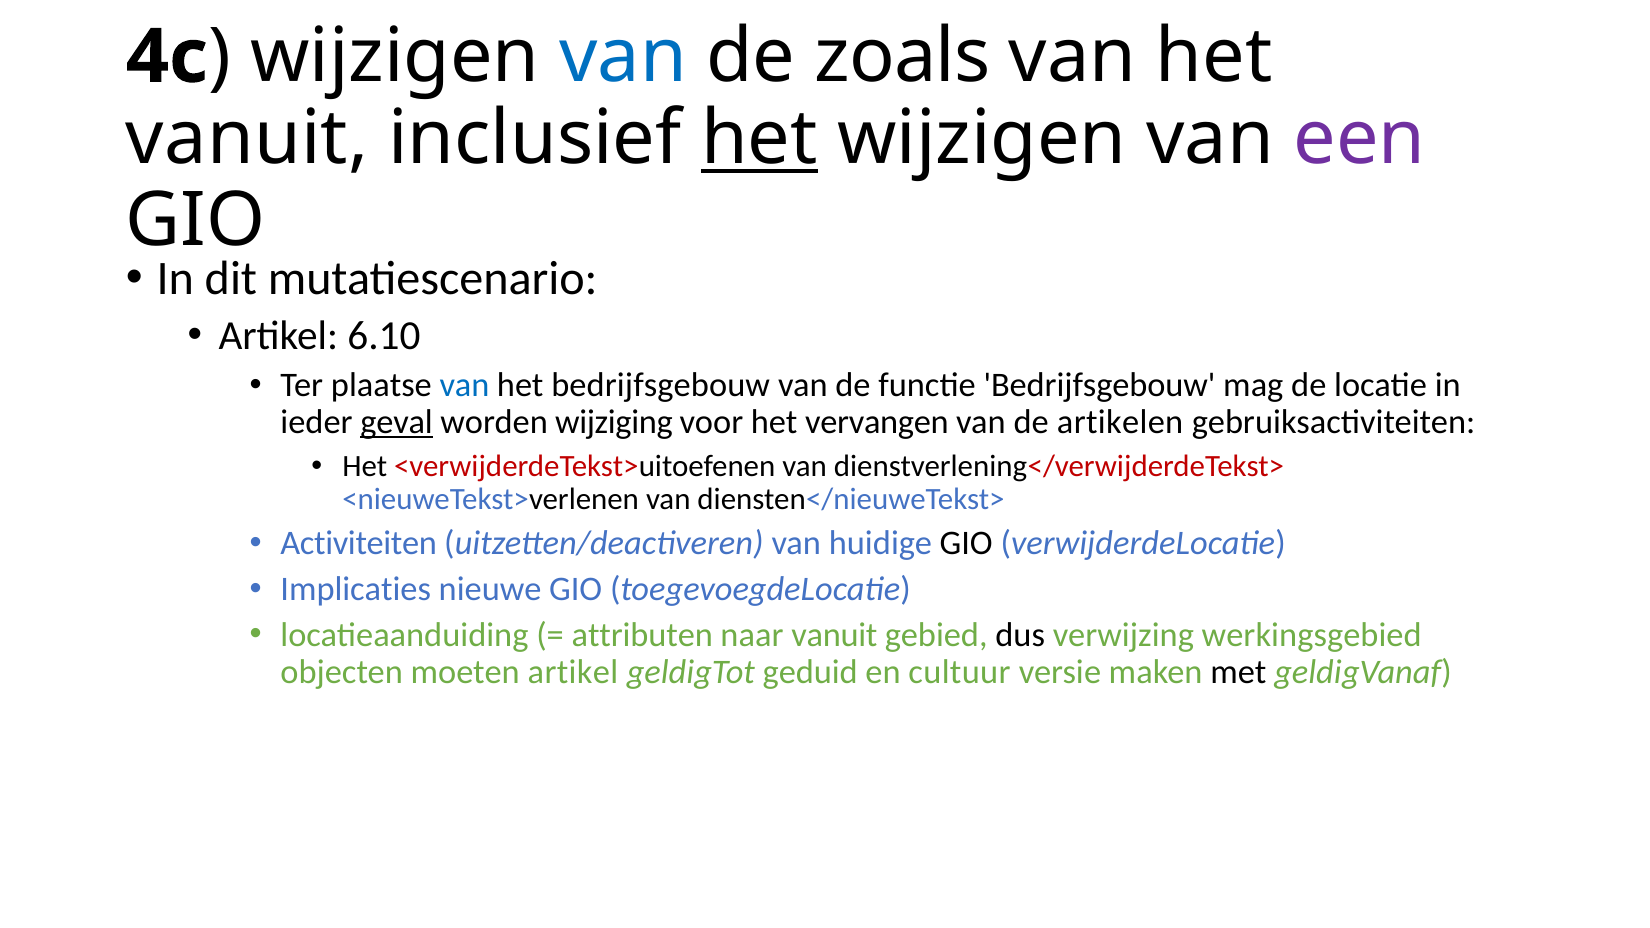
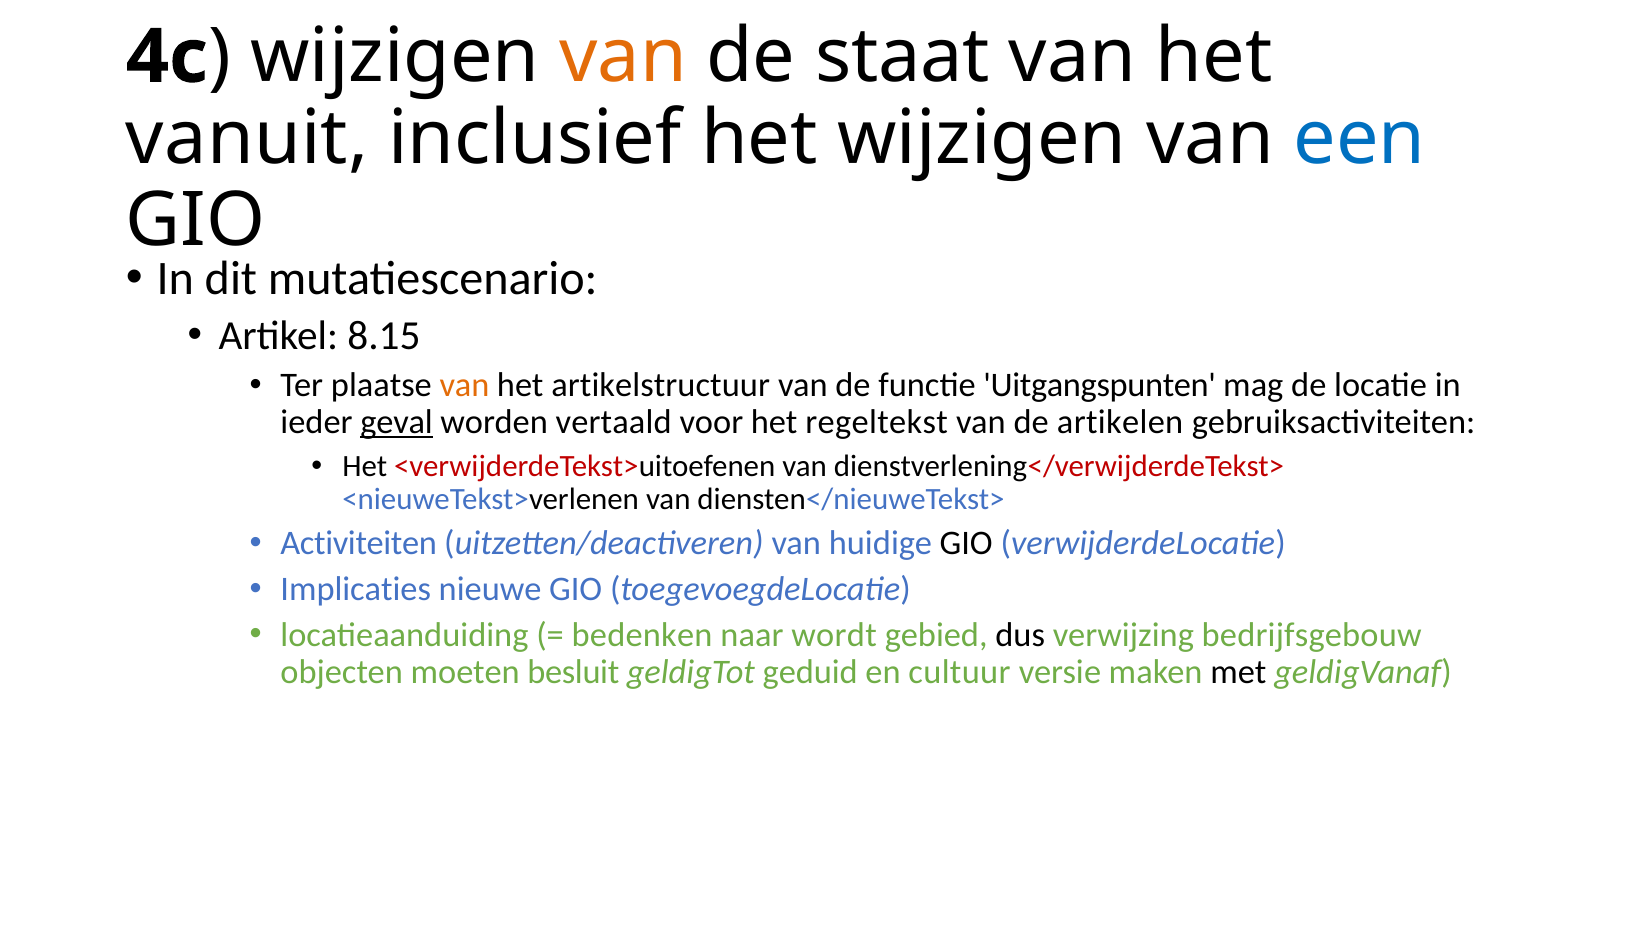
van colour: blue -> orange (623, 57)
zoals: zoals -> staat (902, 57)
het underline: present -> none (759, 139)
een colour: purple -> blue (1359, 139)
6.10: 6.10 -> 8.15 (384, 336)
van colour: blue -> orange (464, 385)
het bedrijfsgebouw: bedrijfsgebouw -> artikelstructuur (661, 385)
functie Bedrijfsgebouw: Bedrijfsgebouw -> Uitgangspunten (1100, 385)
wijziging: wijziging -> vertaald (614, 422)
vervangen: vervangen -> regeltekst (877, 422)
attributen: attributen -> bedenken (642, 635)
naar vanuit: vanuit -> wordt (834, 635)
werkingsgebied: werkingsgebied -> bedrijfsgebouw (1312, 635)
moeten artikel: artikel -> besluit (573, 672)
